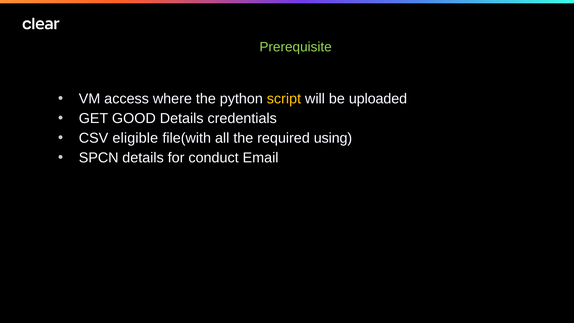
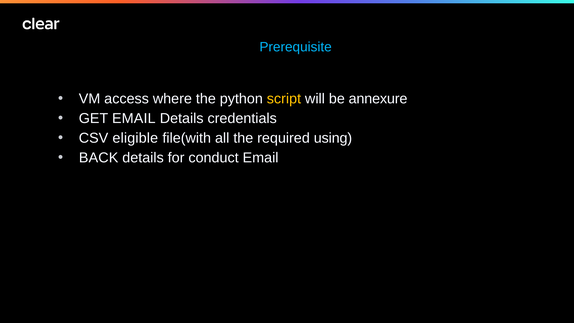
Prerequisite colour: light green -> light blue (296, 47)
uploaded: uploaded -> annexure (378, 99)
GET GOOD: GOOD -> EMAIL (134, 118)
SPCN: SPCN -> BACK (99, 158)
